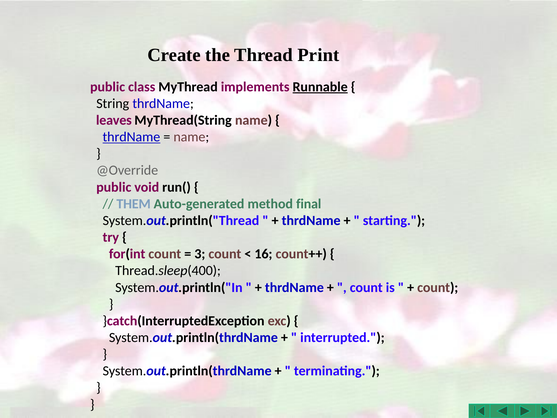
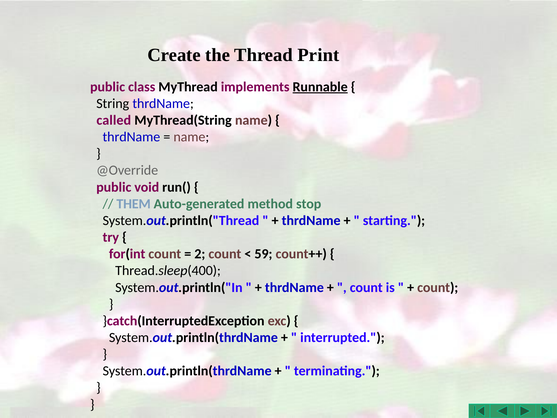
leaves: leaves -> called (114, 120)
thrdName underline: present -> none (131, 137)
final: final -> stop (309, 204)
3: 3 -> 2 (200, 254)
16: 16 -> 59 (263, 254)
